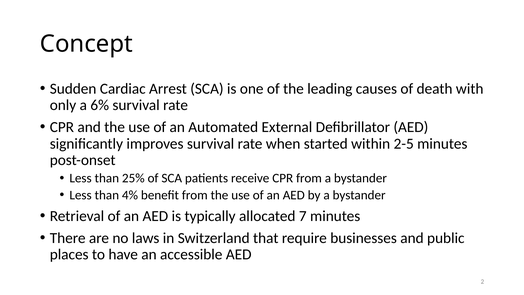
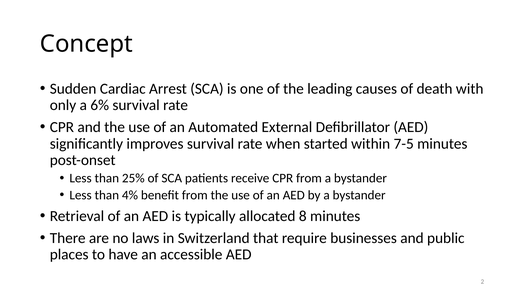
2-5: 2-5 -> 7-5 (404, 144)
7: 7 -> 8 (303, 216)
